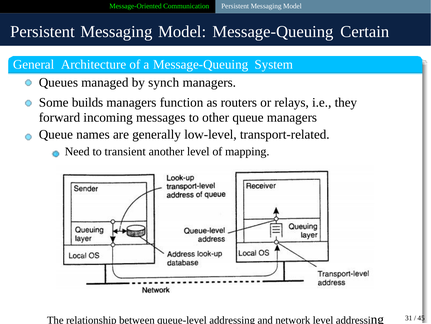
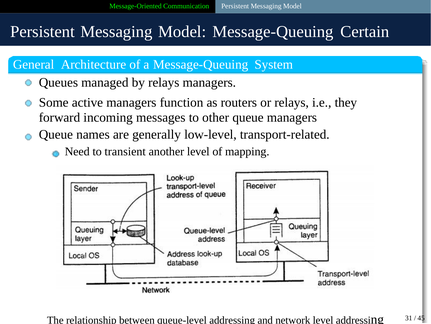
by synch: synch -> relays (164, 82)
builds: builds -> active (87, 102)
